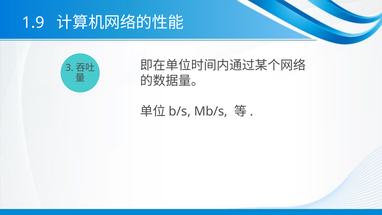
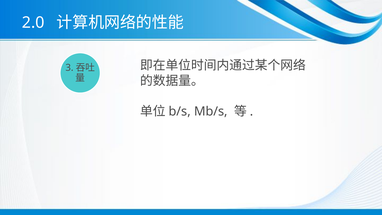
1.9: 1.9 -> 2.0 (33, 23)
